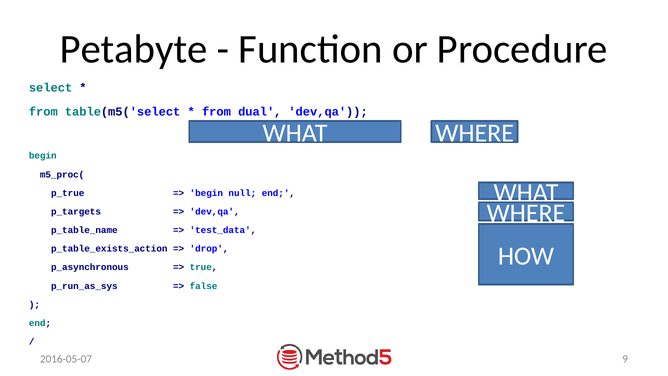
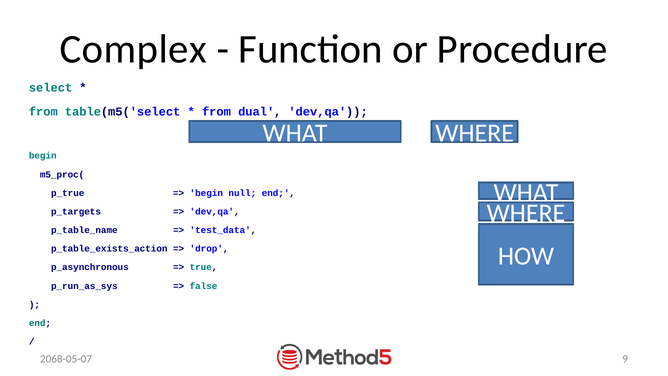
Petabyte: Petabyte -> Complex (133, 49)
2016-05-07: 2016-05-07 -> 2068-05-07 (66, 359)
